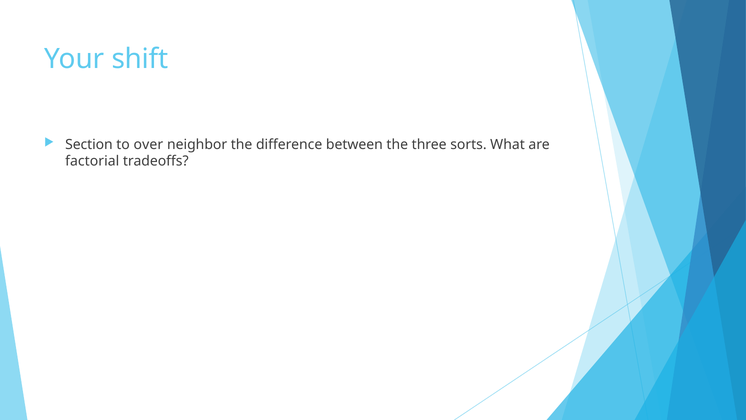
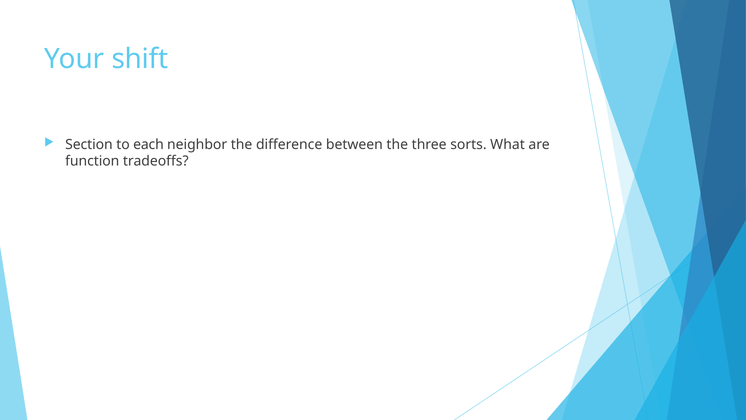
over: over -> each (148, 144)
factorial: factorial -> function (92, 161)
